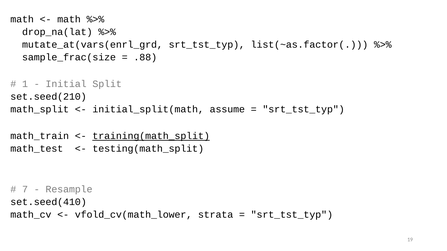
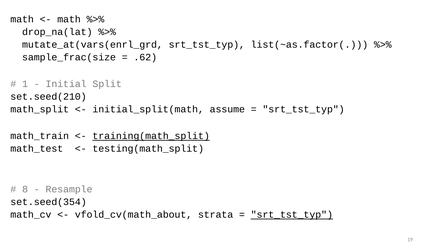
.88: .88 -> .62 (145, 57)
7: 7 -> 8 (25, 190)
set.seed(410: set.seed(410 -> set.seed(354 (49, 202)
vfold_cv(math_lower: vfold_cv(math_lower -> vfold_cv(math_about (134, 215)
srt_tst_typ underline: none -> present (292, 215)
